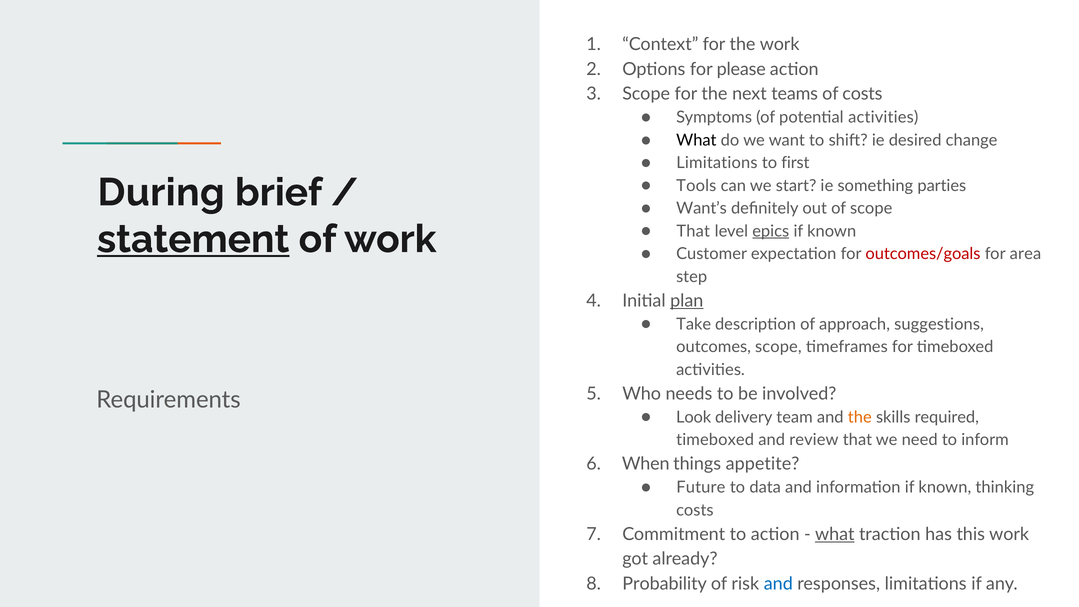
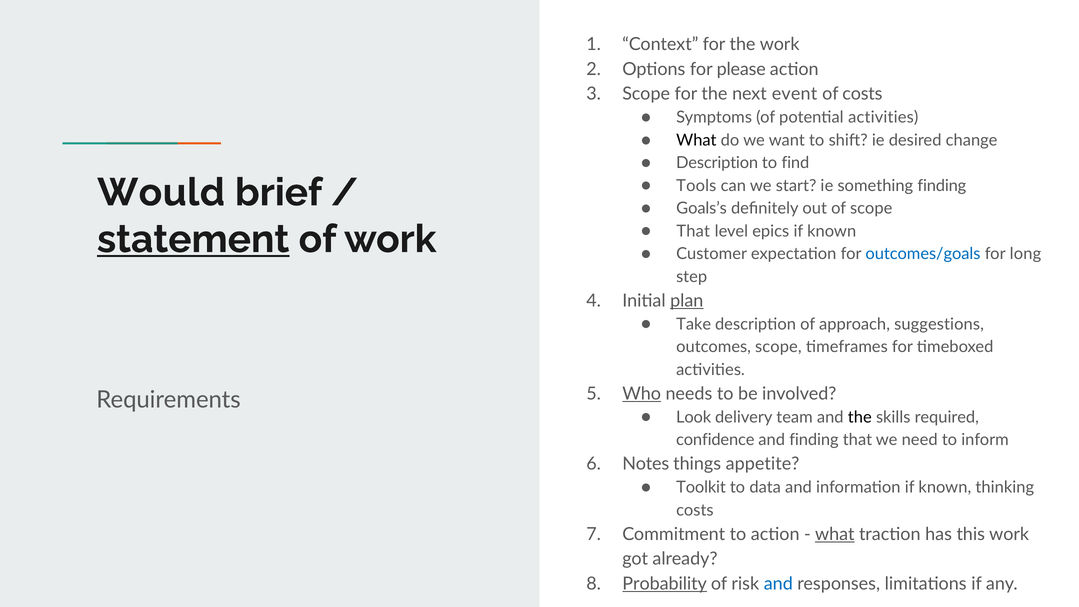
teams: teams -> event (794, 94)
Limitations: Limitations -> Description (717, 163)
first: first -> find (795, 163)
During: During -> Would (161, 192)
something parties: parties -> finding (942, 186)
Want’s: Want’s -> Goals’s (702, 208)
epics underline: present -> none (771, 231)
outcomes/goals colour: red -> blue (923, 254)
area: area -> long (1025, 254)
Who underline: none -> present (642, 394)
the colour: orange -> black (860, 417)
timeboxed: timeboxed -> confidence (715, 440)
and review: review -> finding (814, 440)
When: When -> Notes (646, 464)
Future: Future -> Toolkit (701, 487)
Probability underline: none -> present (665, 584)
